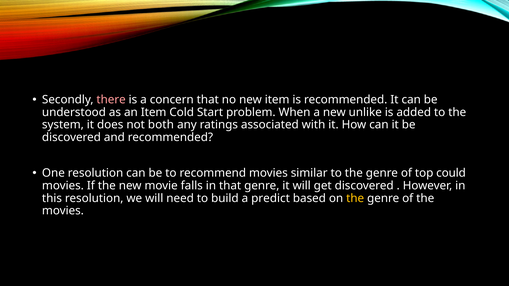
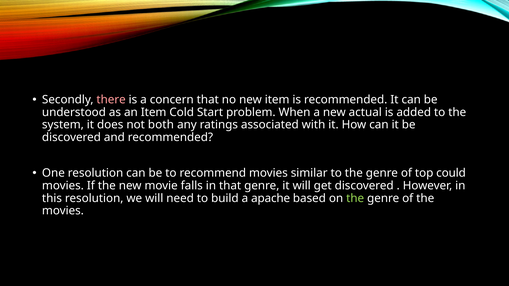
unlike: unlike -> actual (365, 112)
predict: predict -> apache (271, 198)
the colour: yellow -> light green (355, 198)
